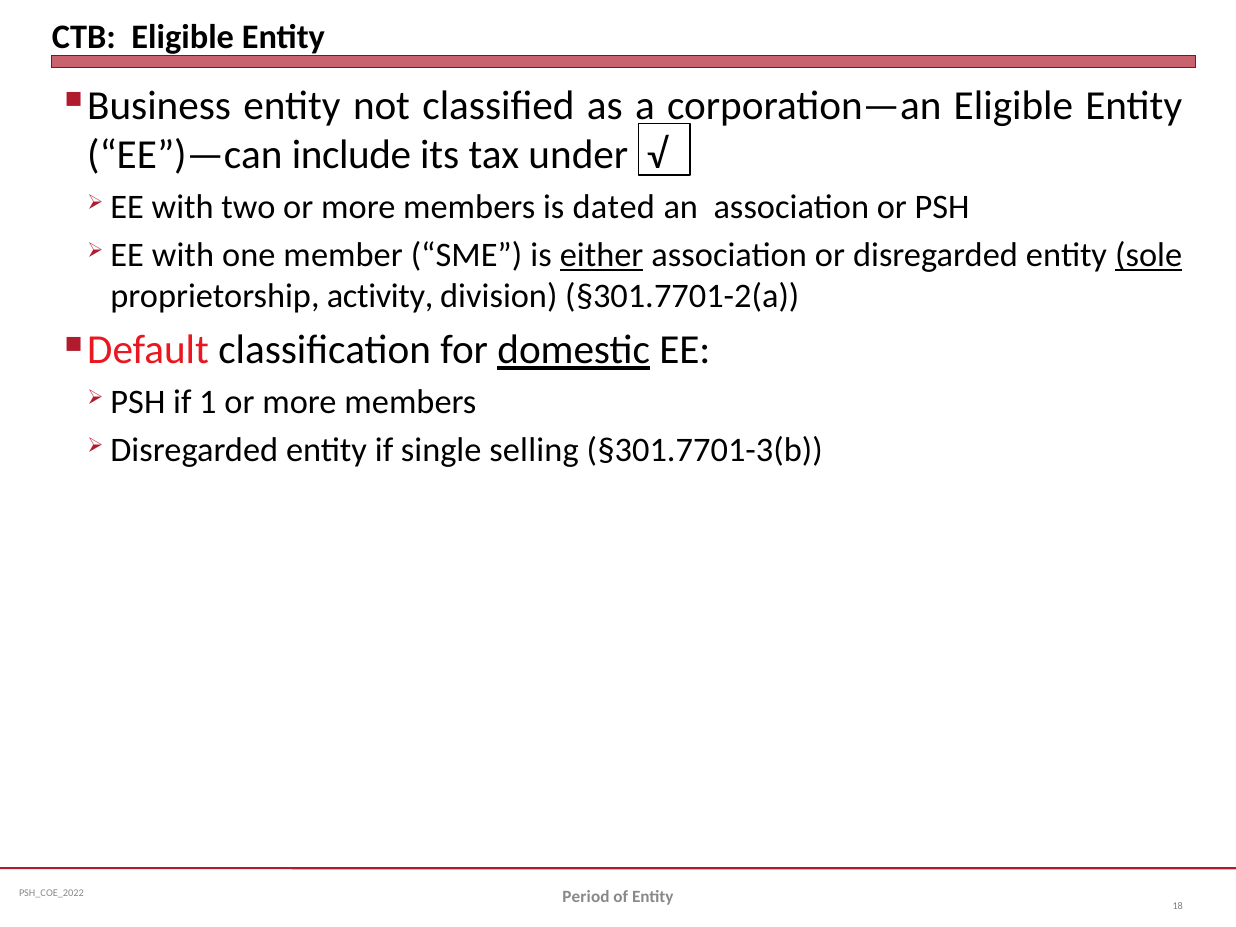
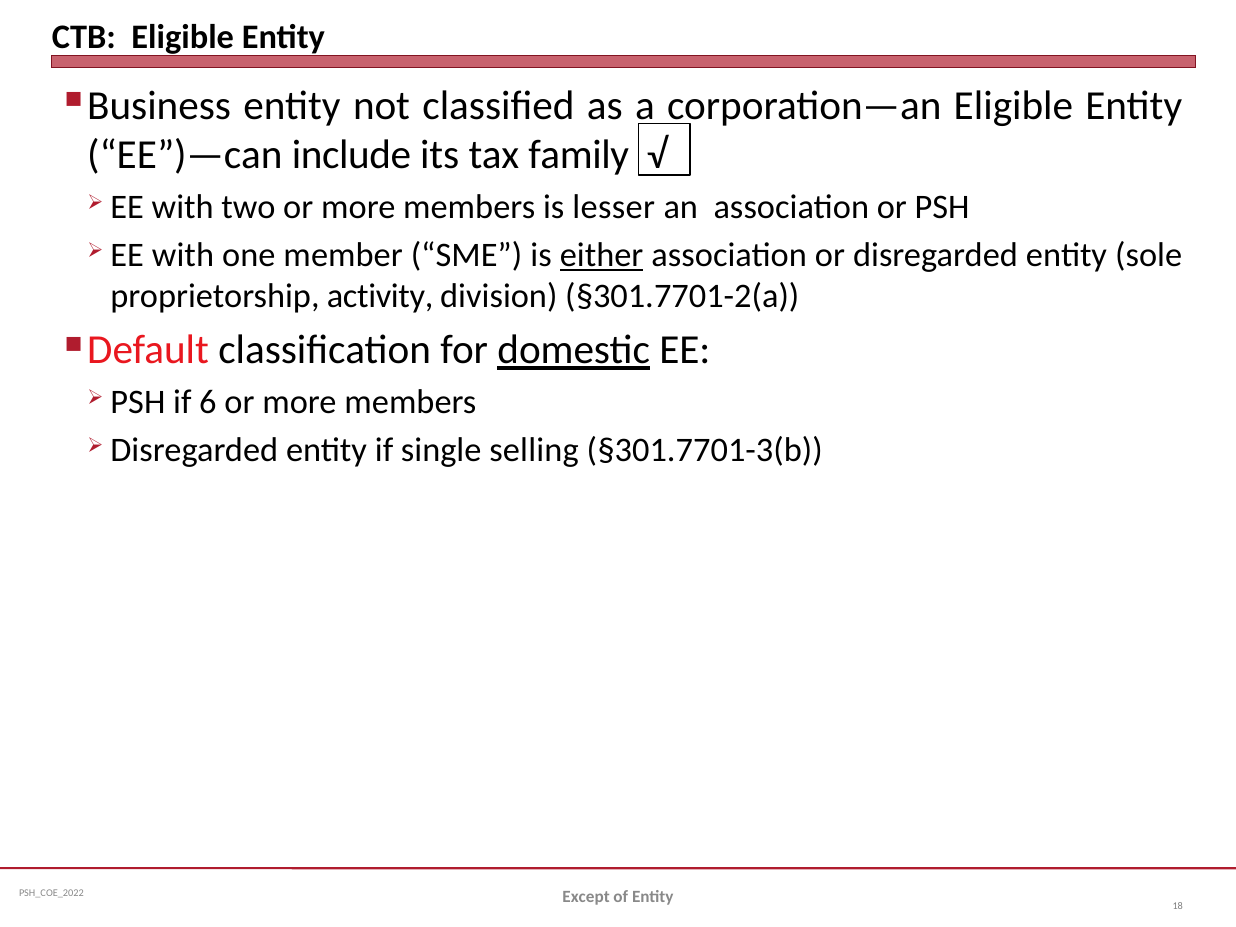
under: under -> family (579, 155)
dated: dated -> lesser (614, 207)
sole underline: present -> none (1149, 255)
1: 1 -> 6 (208, 402)
Period: Period -> Except (586, 897)
